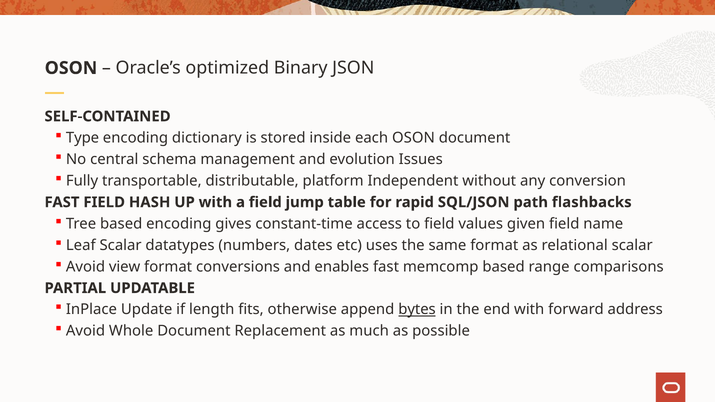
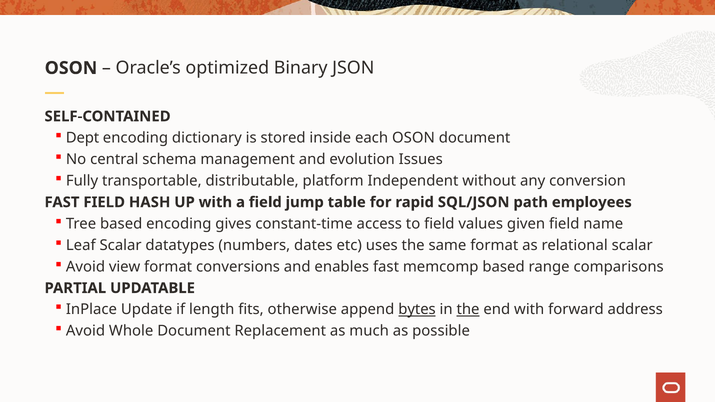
Type: Type -> Dept (83, 138)
flashbacks: flashbacks -> employees (592, 202)
the underline: none -> present (468, 310)
